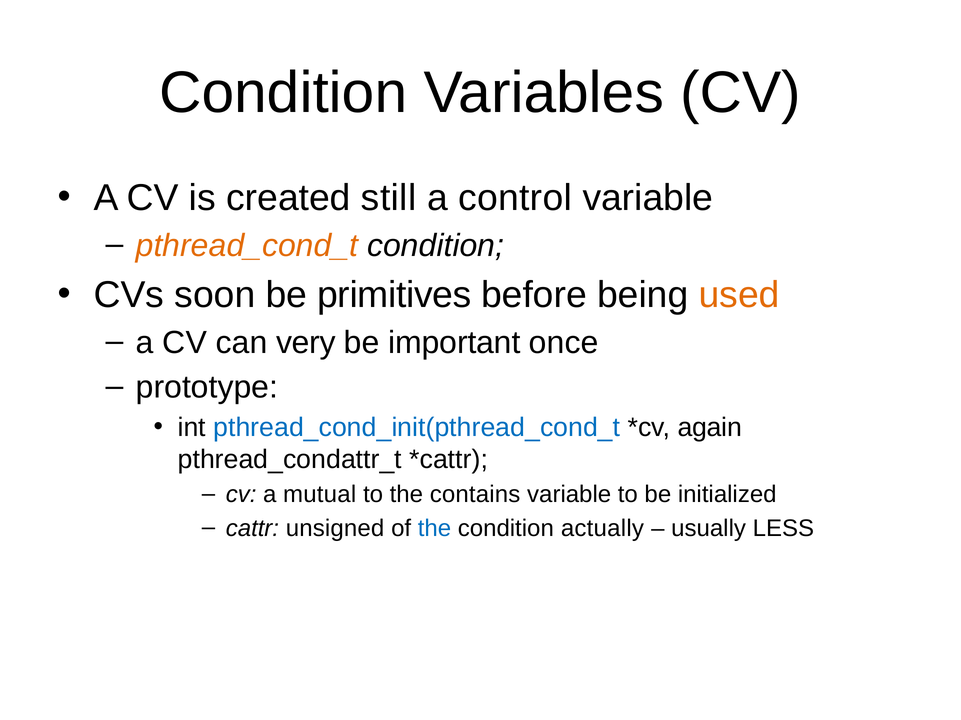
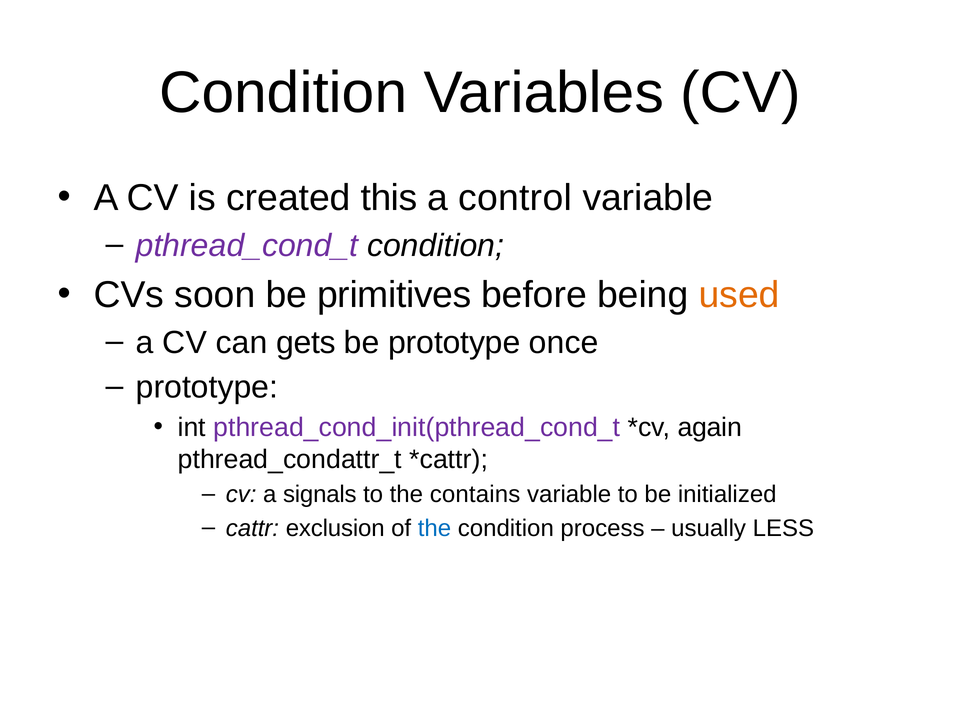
still: still -> this (389, 198)
pthread_cond_t colour: orange -> purple (247, 246)
very: very -> gets (306, 343)
be important: important -> prototype (454, 343)
pthread_cond_init(pthread_cond_t colour: blue -> purple (417, 428)
mutual: mutual -> signals (320, 495)
unsigned: unsigned -> exclusion (335, 529)
actually: actually -> process (603, 529)
